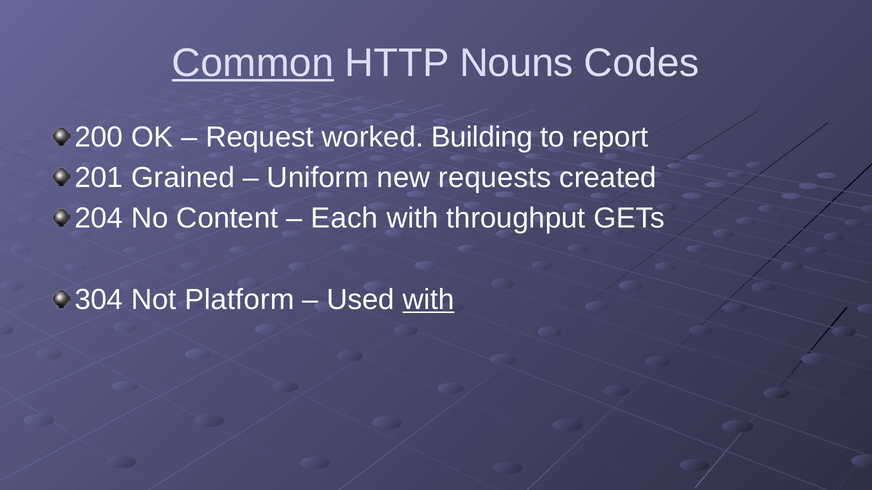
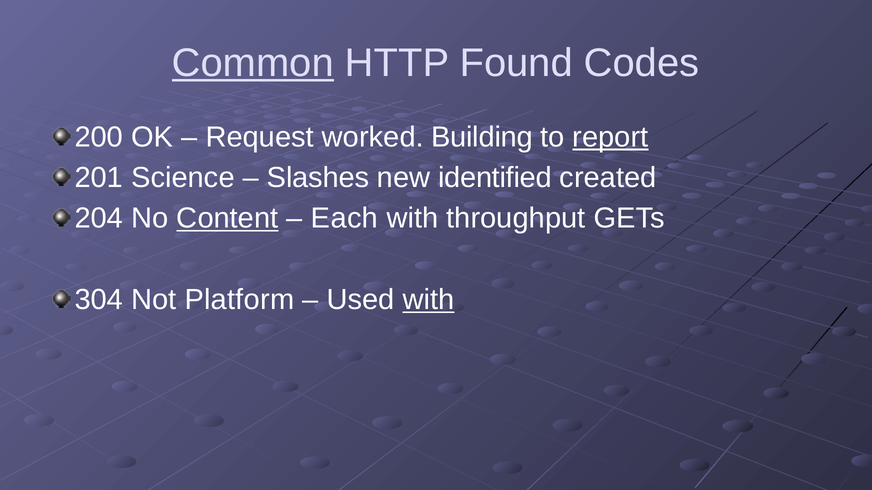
Nouns: Nouns -> Found (516, 63)
report underline: none -> present (610, 137)
Grained: Grained -> Science (183, 178)
Uniform: Uniform -> Slashes (318, 178)
requests: requests -> identified (495, 178)
Content underline: none -> present (227, 219)
